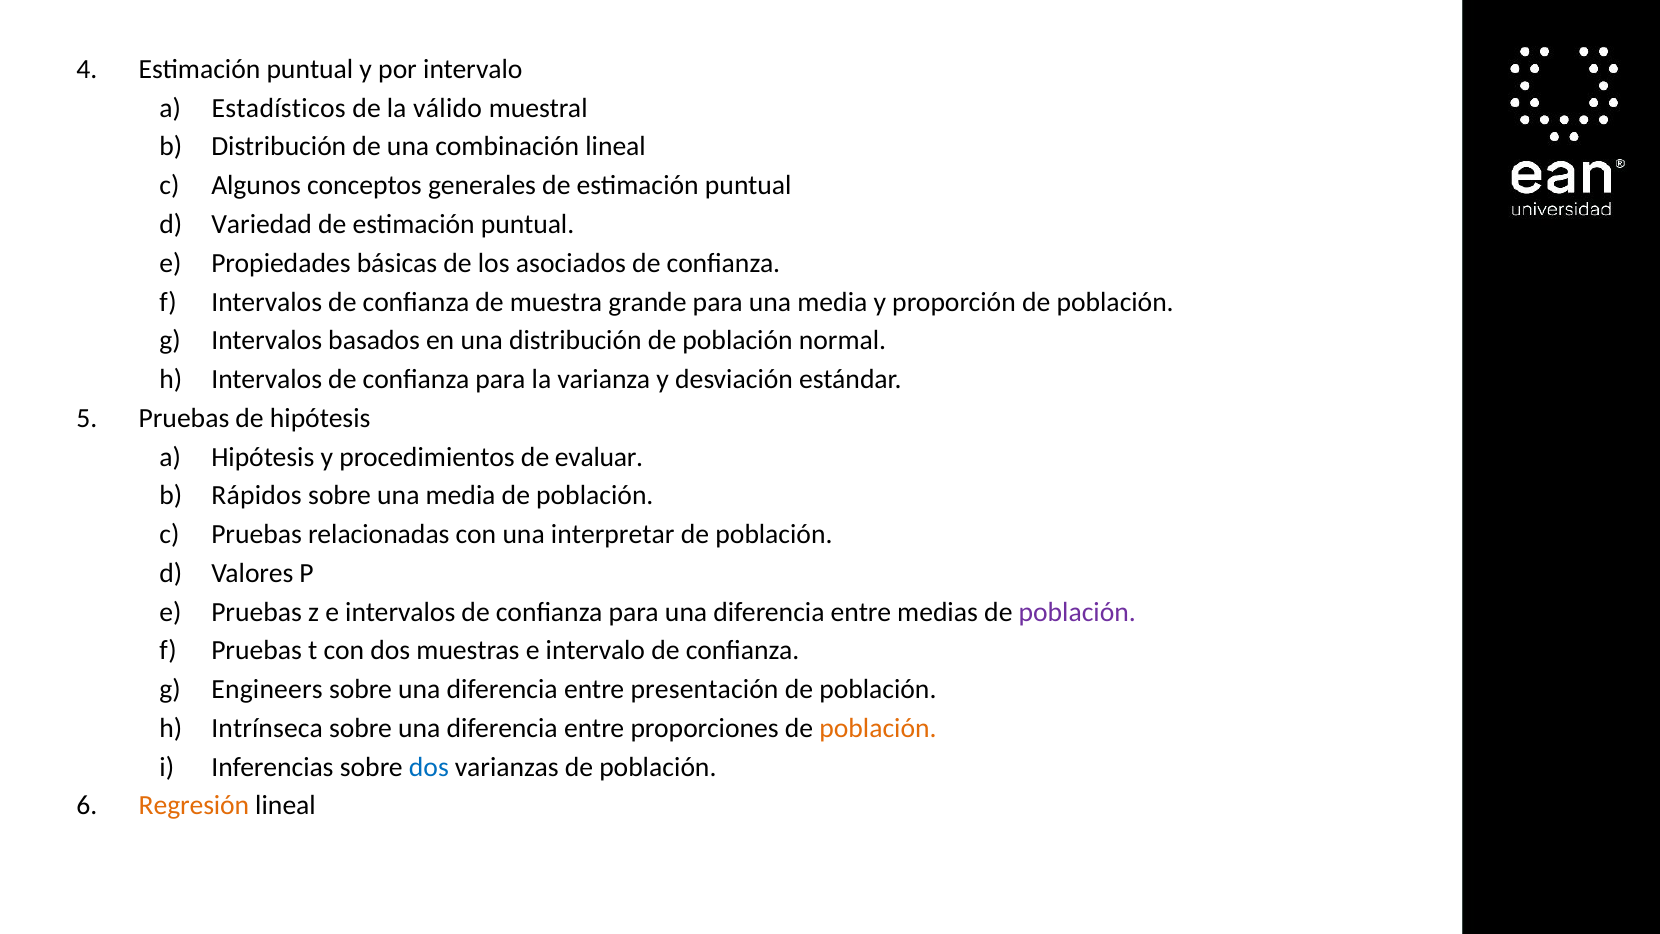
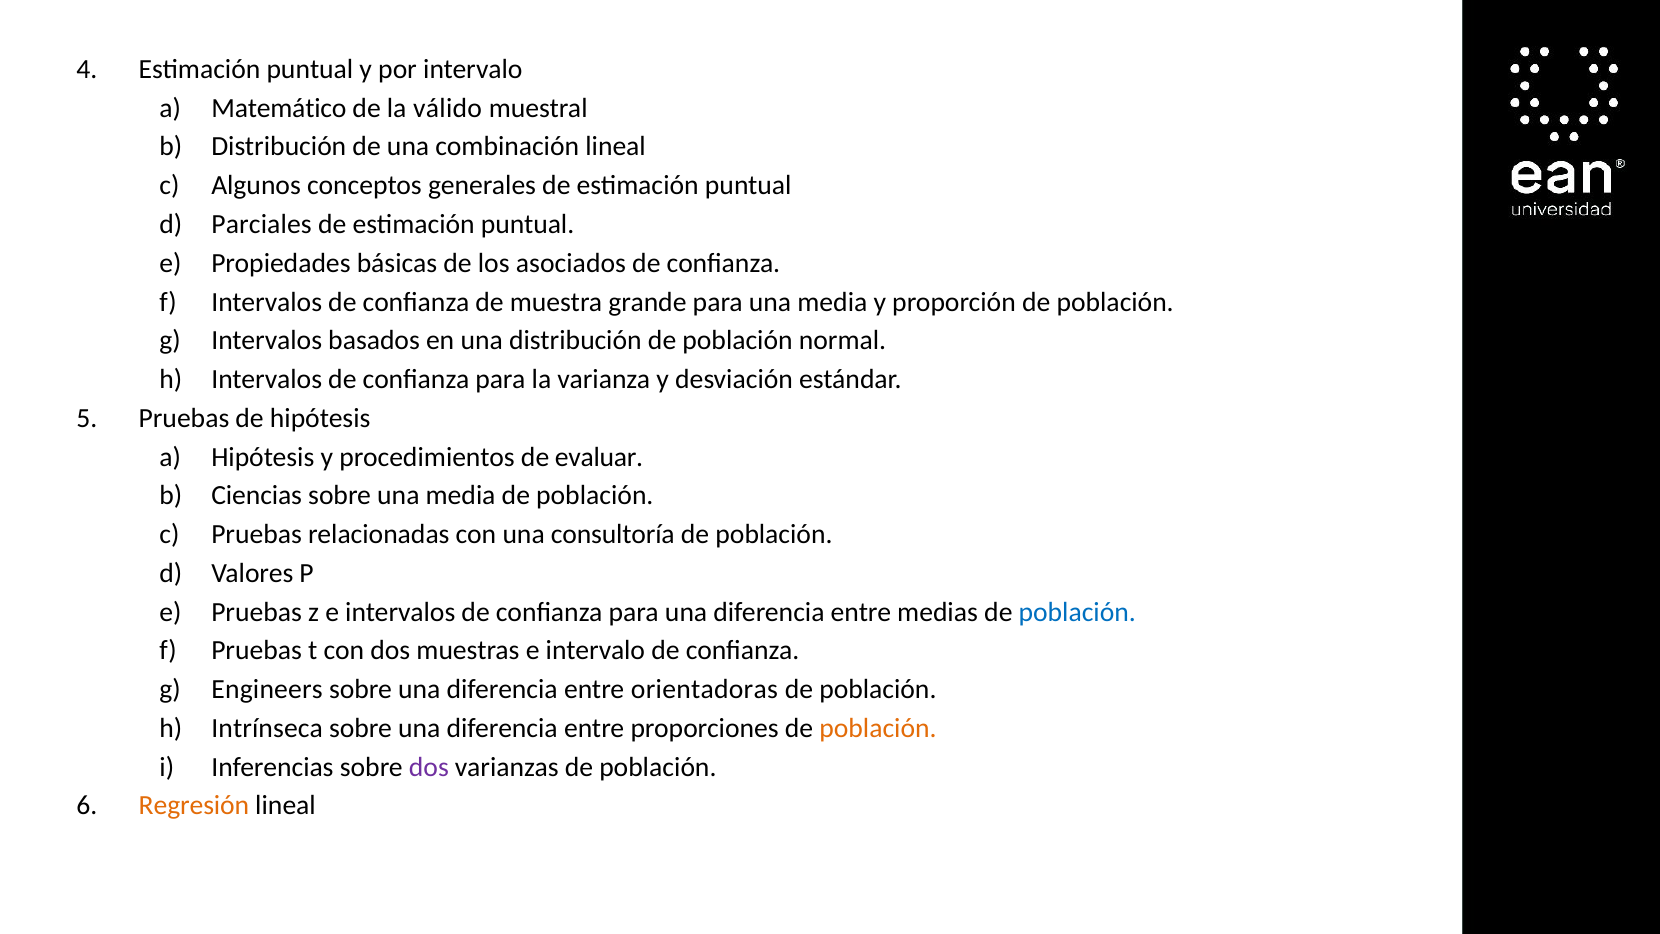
Estadísticos: Estadísticos -> Matemático (279, 108)
Variedad: Variedad -> Parciales (262, 224)
Rápidos: Rápidos -> Ciencias (257, 496)
interpretar: interpretar -> consultoría (613, 534)
población colour: purple -> blue (1077, 612)
presentación: presentación -> orientadoras (704, 689)
dos colour: blue -> purple (429, 767)
